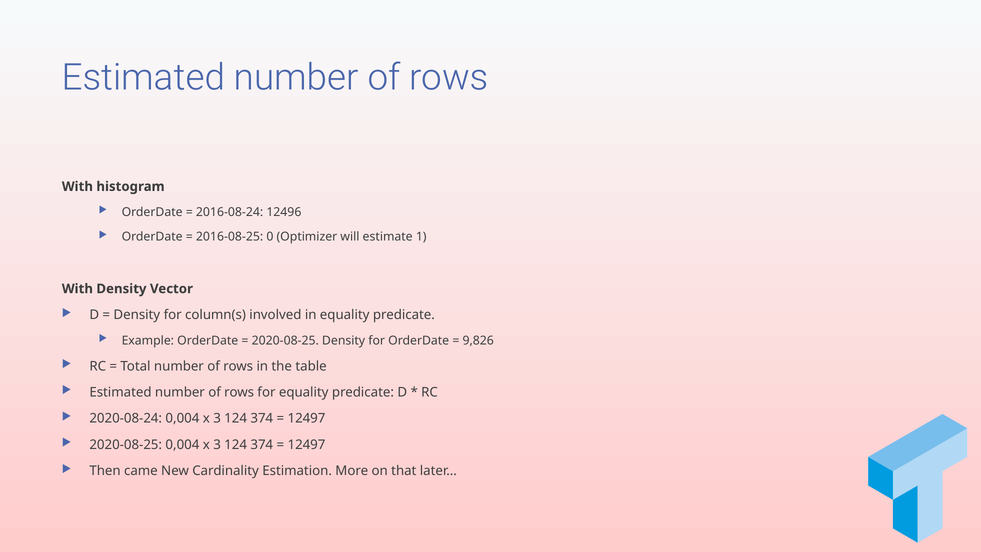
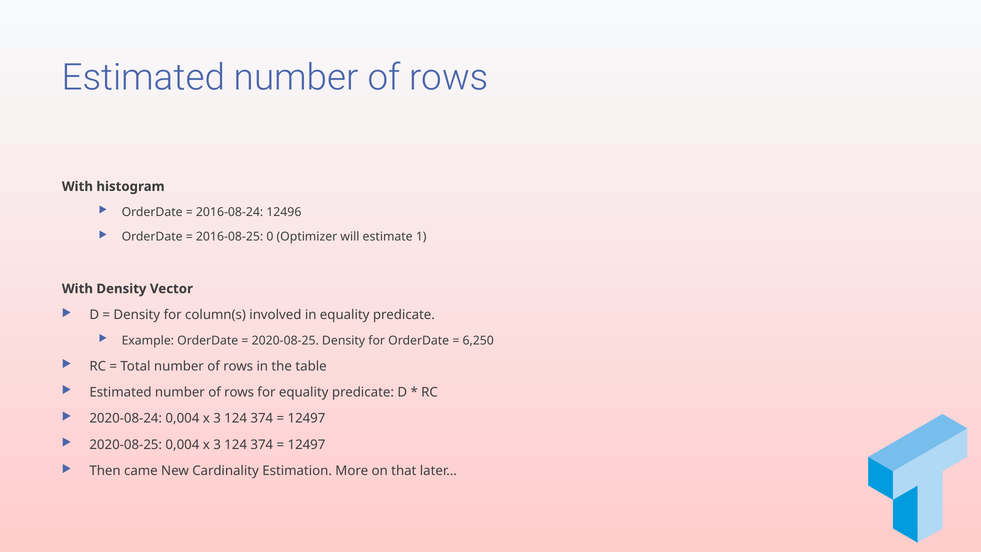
9,826: 9,826 -> 6,250 (478, 340)
